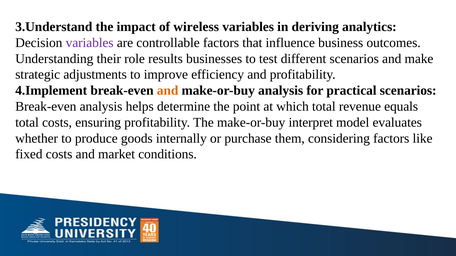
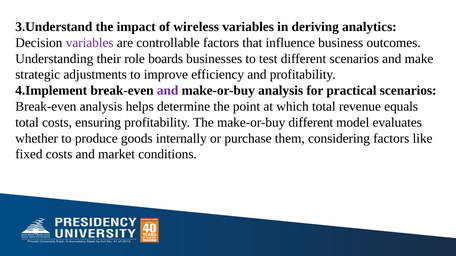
results: results -> boards (166, 59)
and colour: orange -> purple (168, 91)
make-or-buy interpret: interpret -> different (311, 123)
